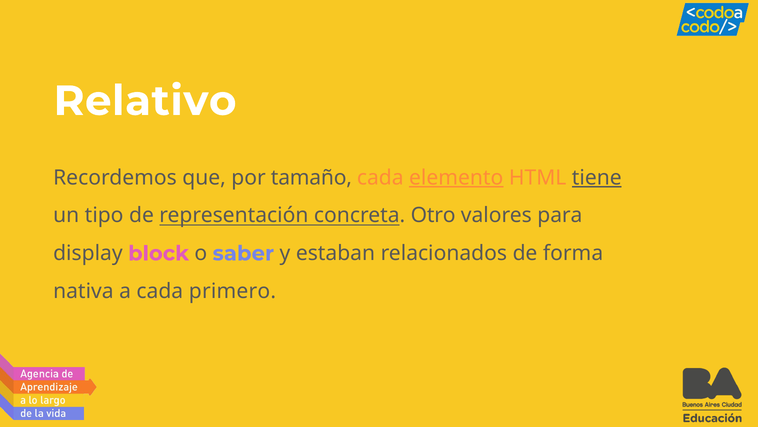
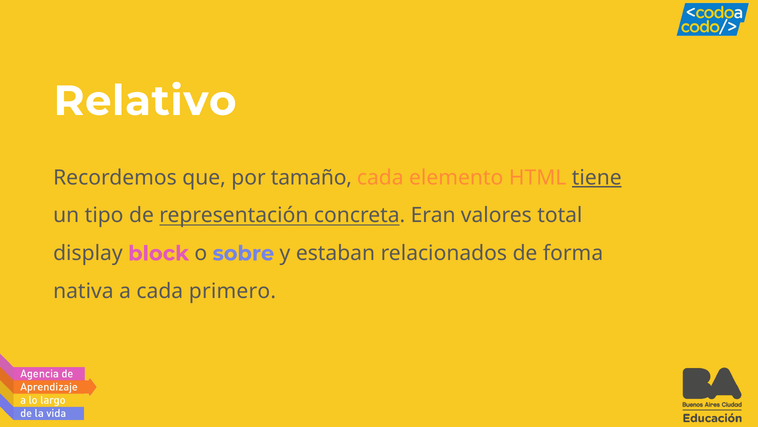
elemento underline: present -> none (456, 177)
Otro: Otro -> Eran (433, 215)
para: para -> total (560, 215)
saber: saber -> sobre (243, 253)
